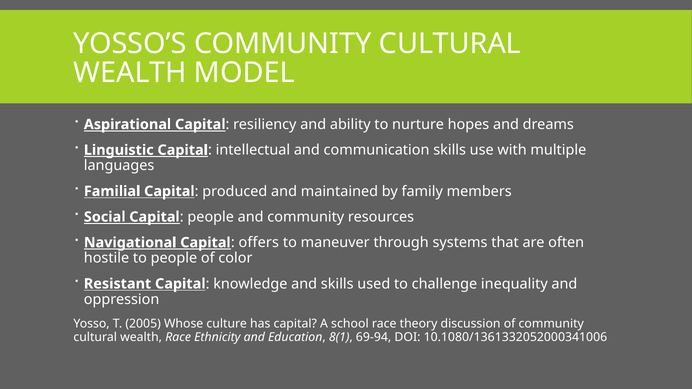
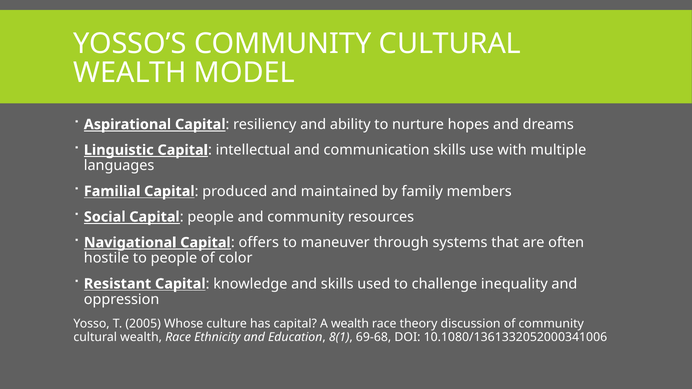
A school: school -> wealth (350, 324)
69-94: 69-94 -> 69-68 (374, 337)
